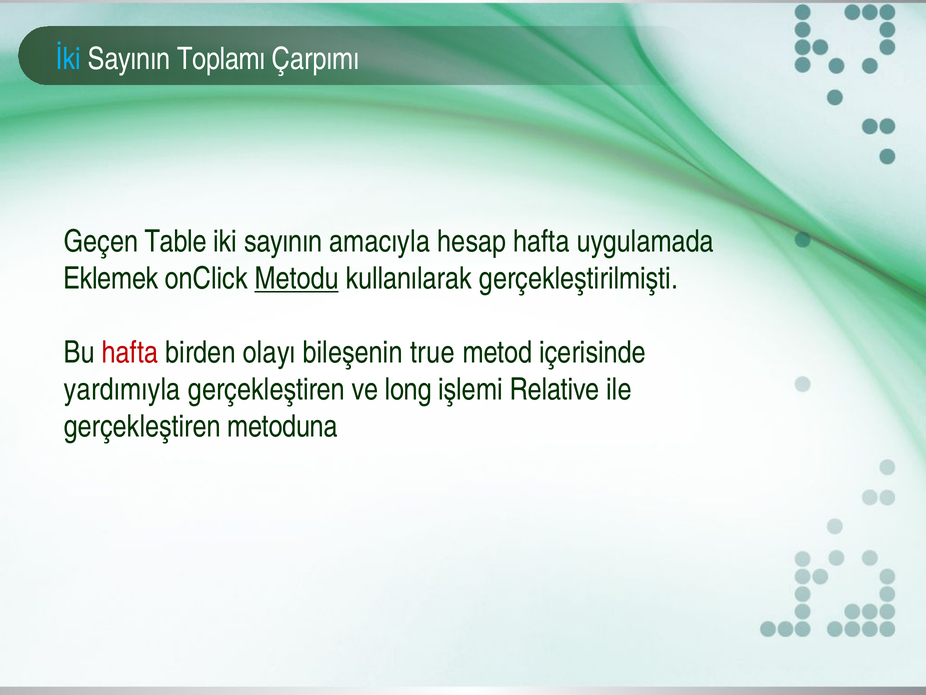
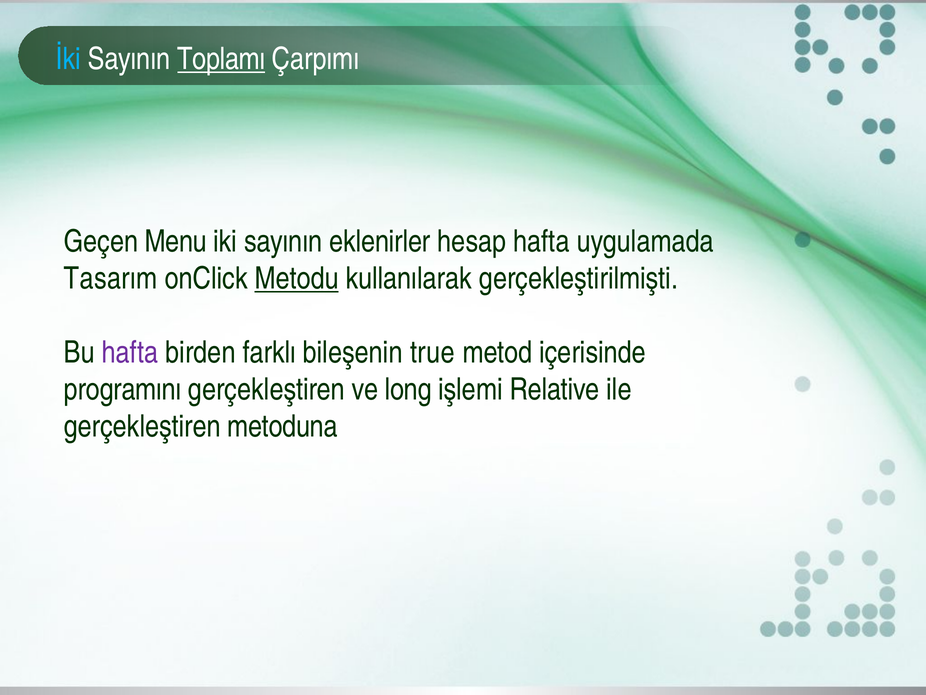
Toplamı underline: none -> present (221, 59)
Table: Table -> Menu (176, 241)
amacıyla: amacıyla -> eklenirler (380, 241)
Eklemek: Eklemek -> Tasarım (111, 278)
hafta colour: red -> purple (130, 352)
olayı: olayı -> farklı (269, 352)
yardımıyla: yardımıyla -> programını (122, 389)
